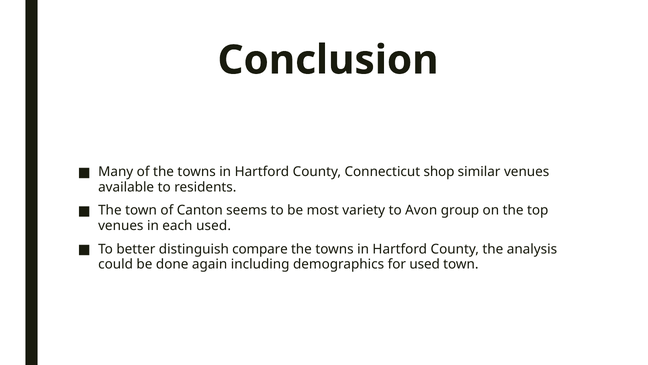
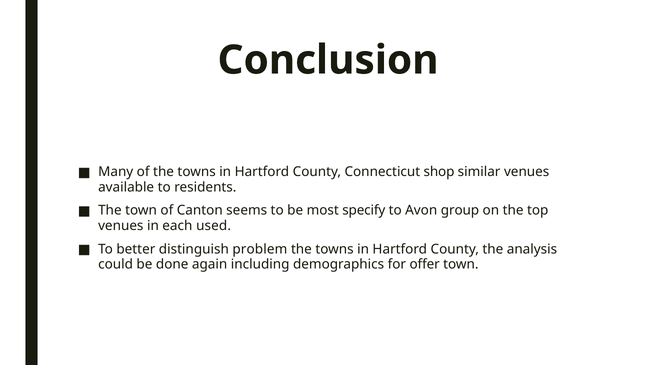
variety: variety -> specify (364, 210)
compare: compare -> problem (260, 249)
for used: used -> offer (425, 264)
